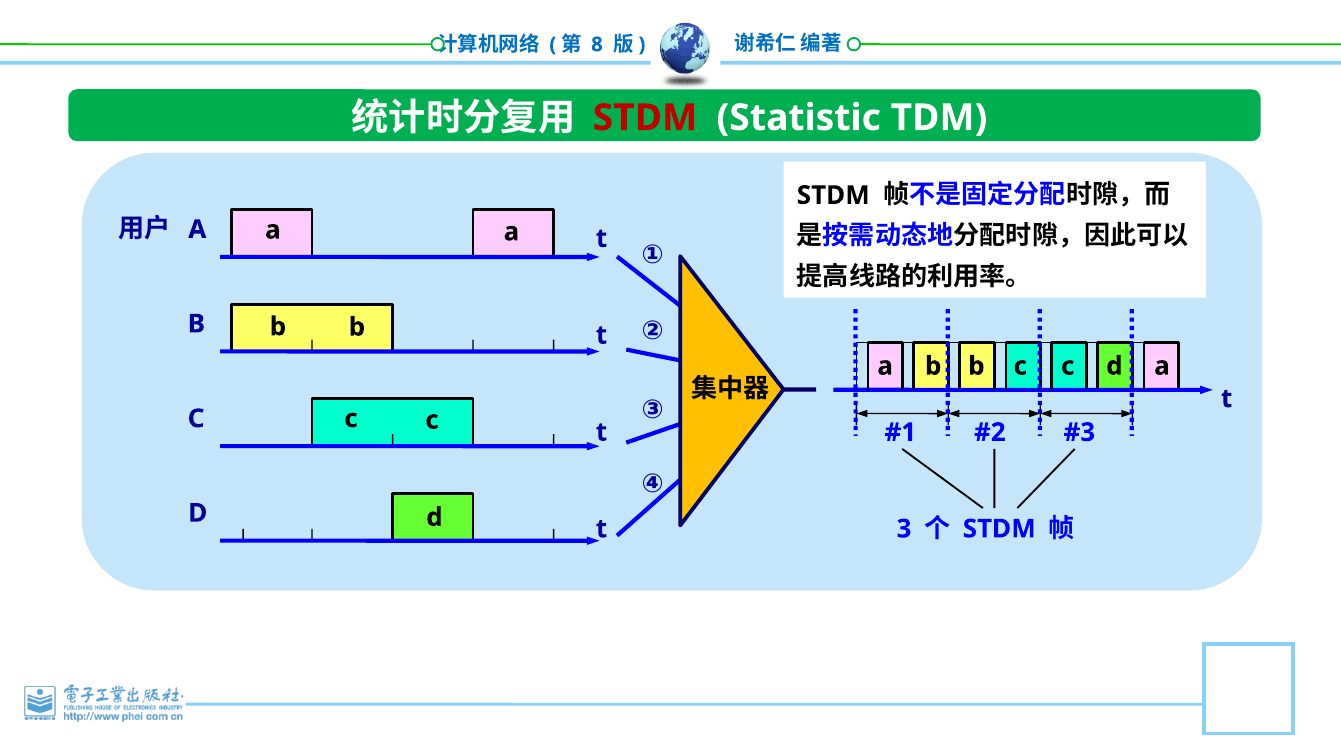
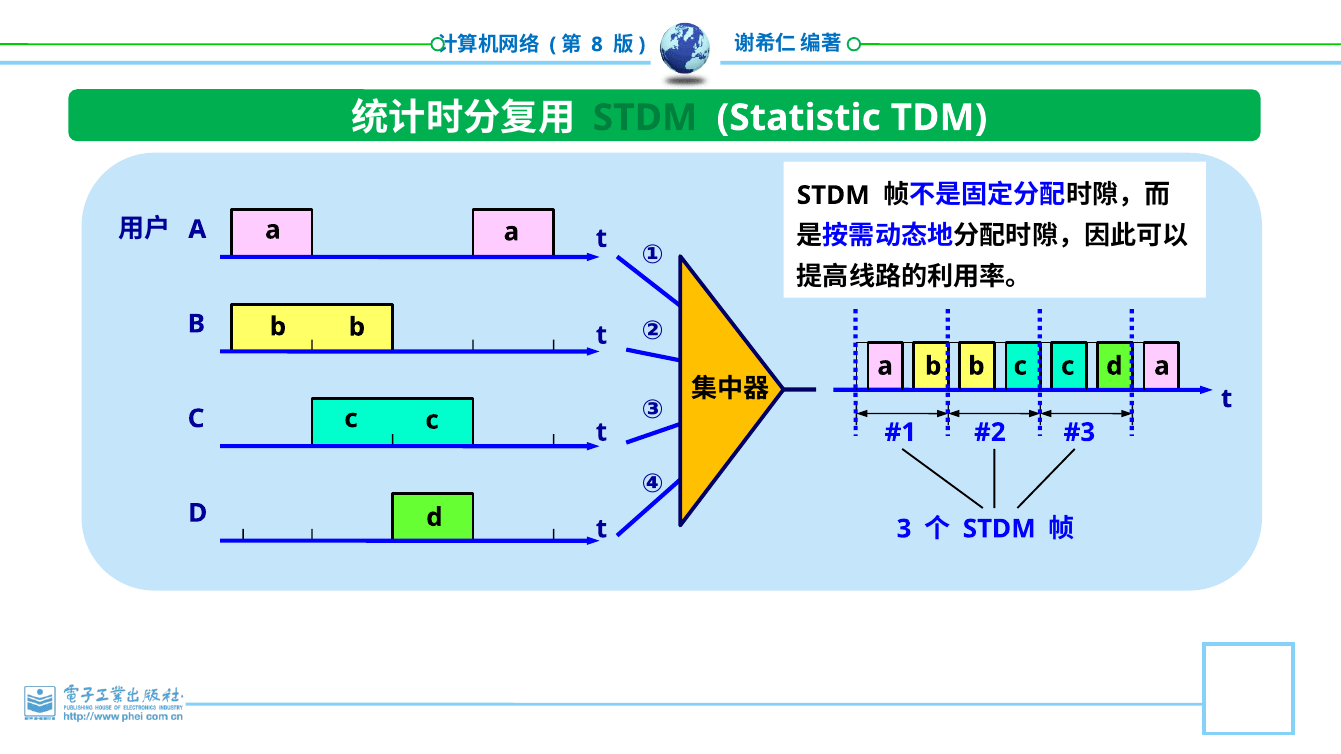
STDM colour: red -> green (645, 118)
